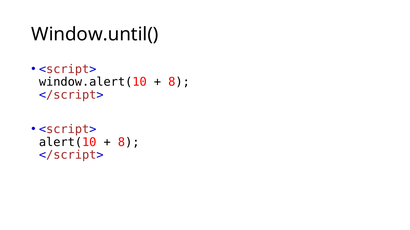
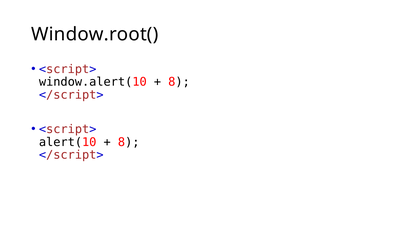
Window.until(: Window.until( -> Window.root( (95, 34)
